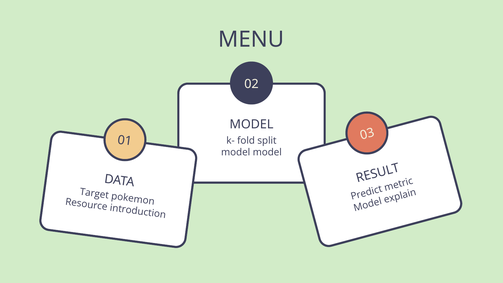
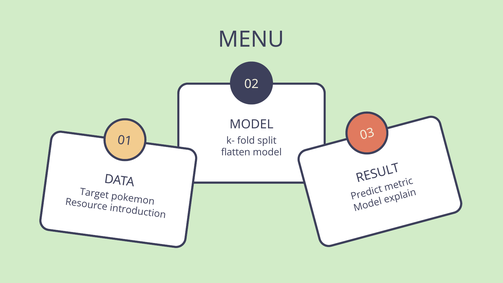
model: model -> flatten (236, 152)
